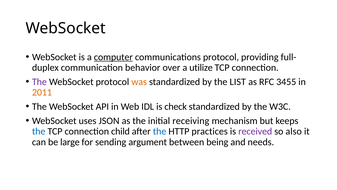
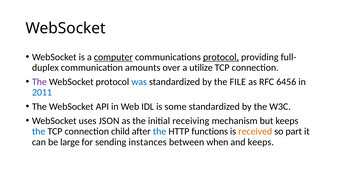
protocol underline: none -> present (221, 57)
behavior: behavior -> amounts (143, 68)
was colour: orange -> blue (139, 82)
LIST: LIST -> FILE (238, 82)
3455: 3455 -> 6456 (286, 82)
2011 colour: orange -> blue (42, 92)
check: check -> some (176, 106)
practices: practices -> functions (210, 131)
received colour: purple -> orange (255, 131)
also: also -> part (294, 131)
argument: argument -> instances (148, 142)
being: being -> when (217, 142)
and needs: needs -> keeps (261, 142)
